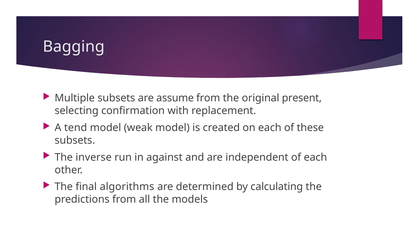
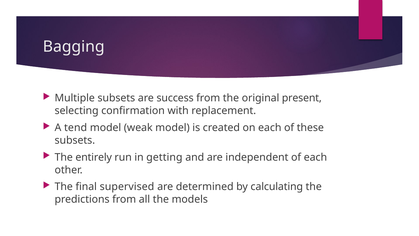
assume: assume -> success (175, 98)
inverse: inverse -> entirely (94, 157)
against: against -> getting (164, 157)
algorithms: algorithms -> supervised (127, 187)
